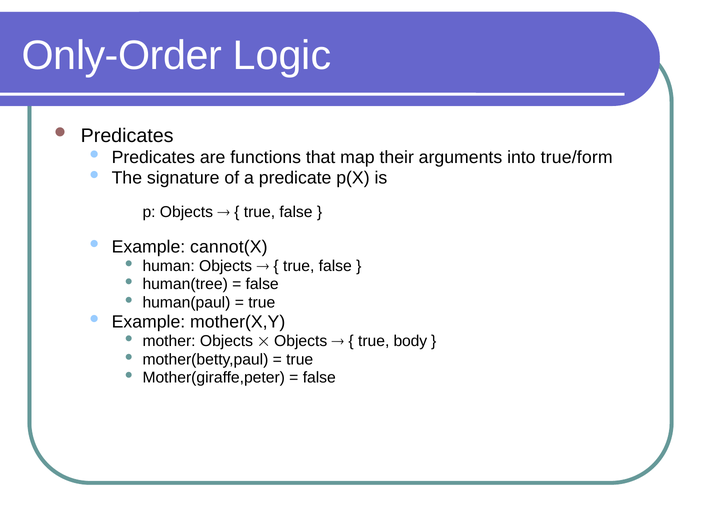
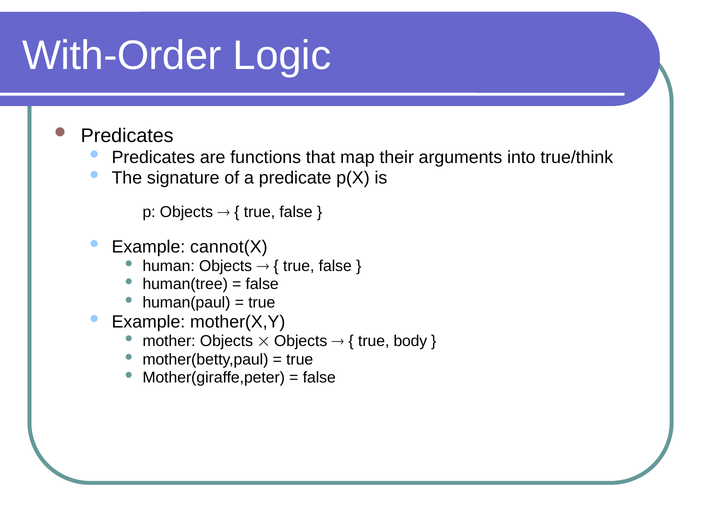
Only-Order: Only-Order -> With-Order (122, 56)
true/form: true/form -> true/think (577, 157)
